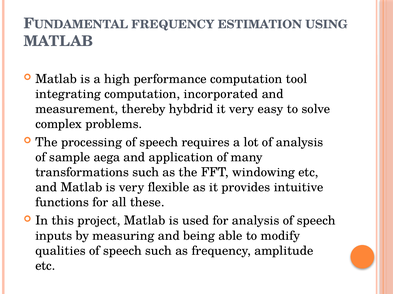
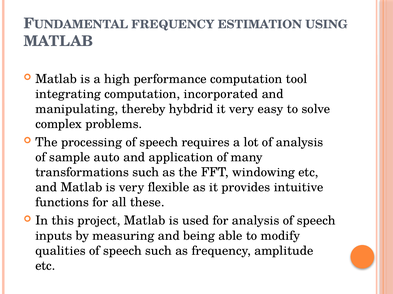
measurement: measurement -> manipulating (77, 109)
aega: aega -> auto (107, 158)
